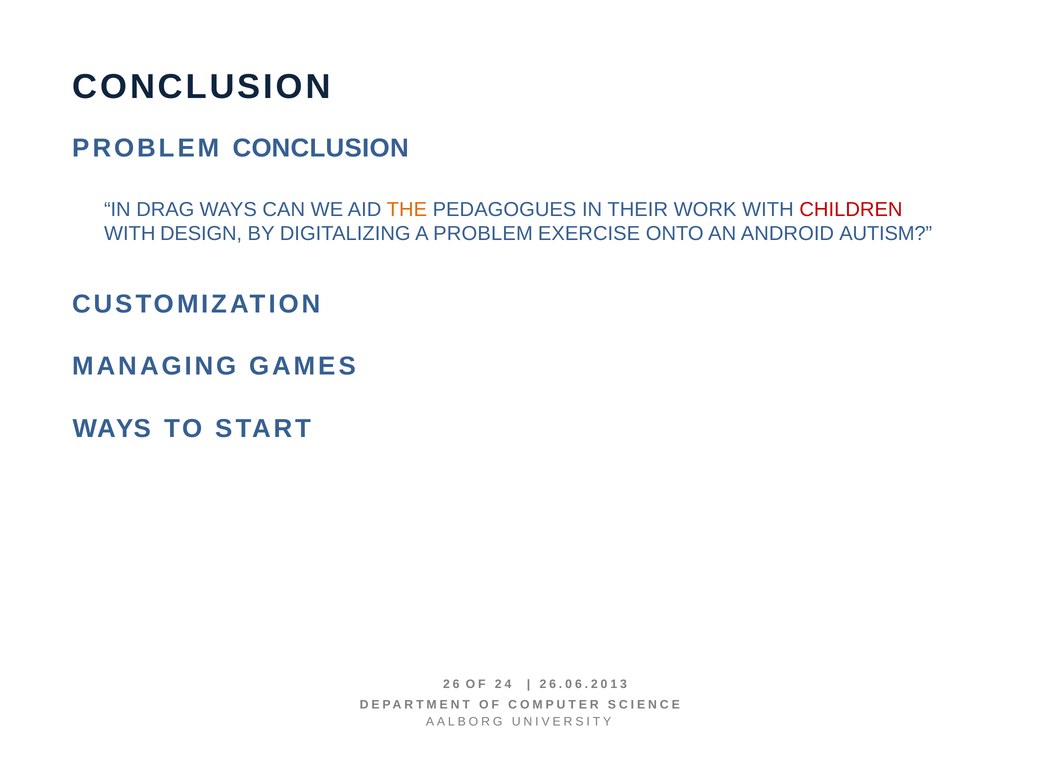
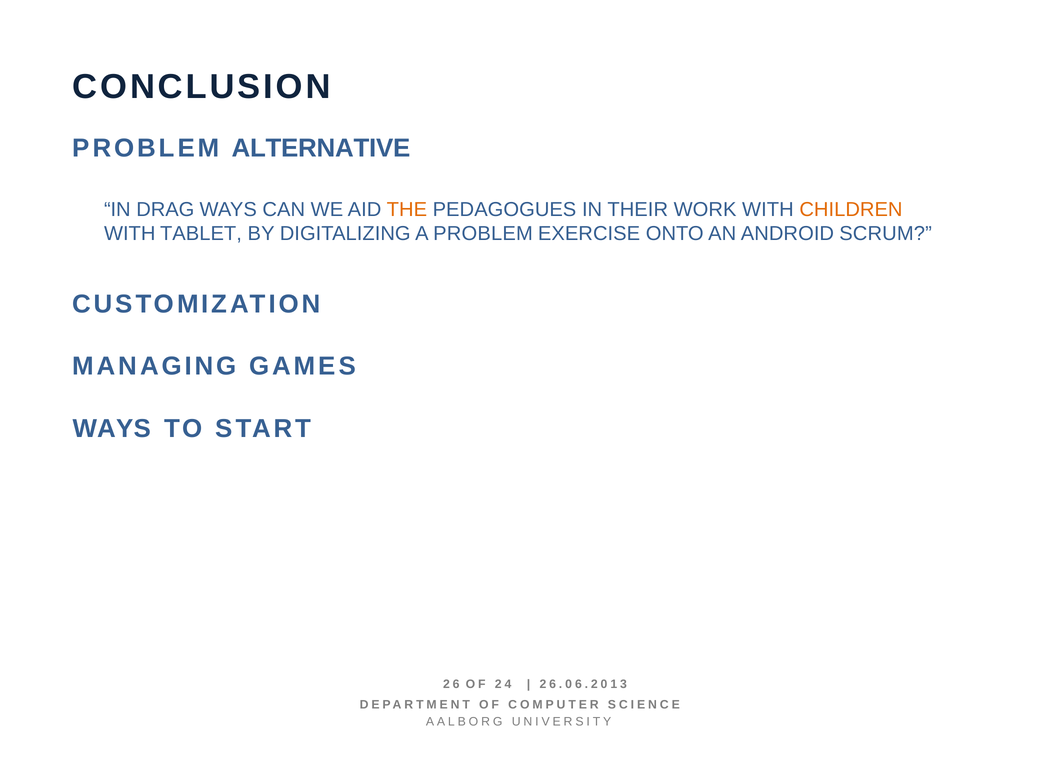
PROBLEM CONCLUSION: CONCLUSION -> ALTERNATIVE (321, 148)
CHILDREN colour: red -> orange (851, 209)
DESIGN: DESIGN -> TABLET (201, 233)
AUTISM: AUTISM -> SCRUM (886, 233)
